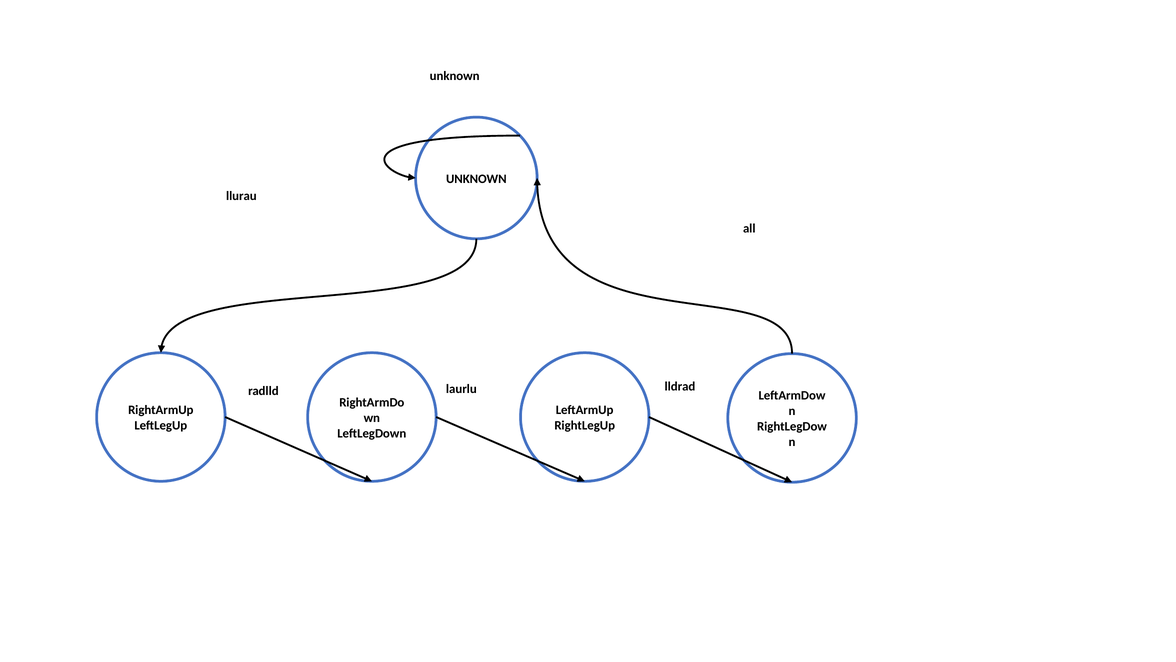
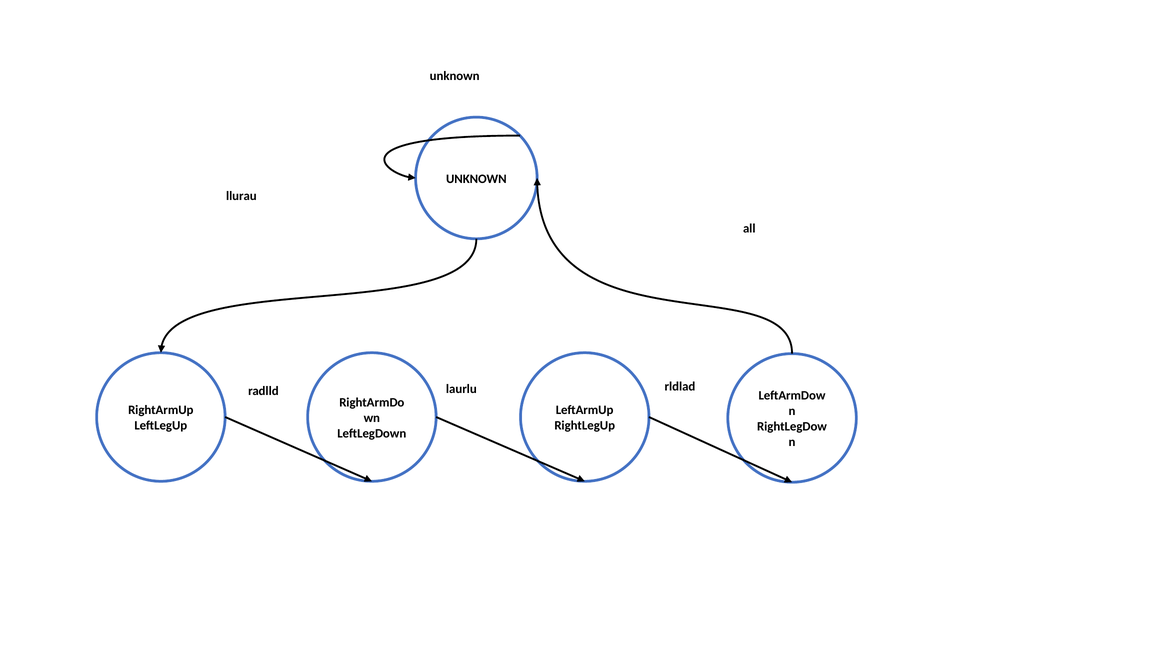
lldrad: lldrad -> rldlad (680, 386)
